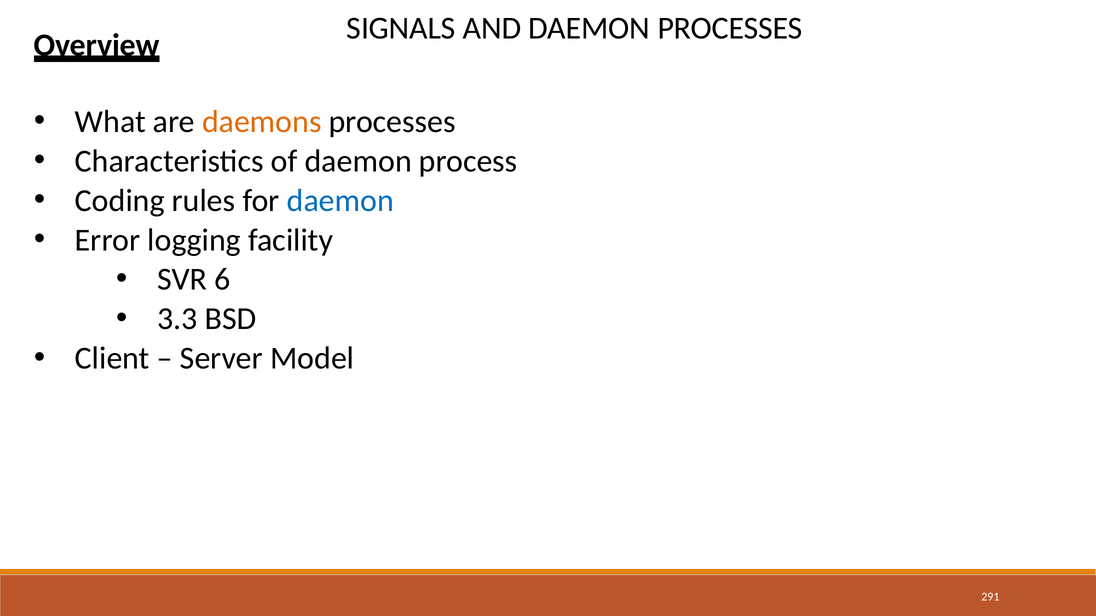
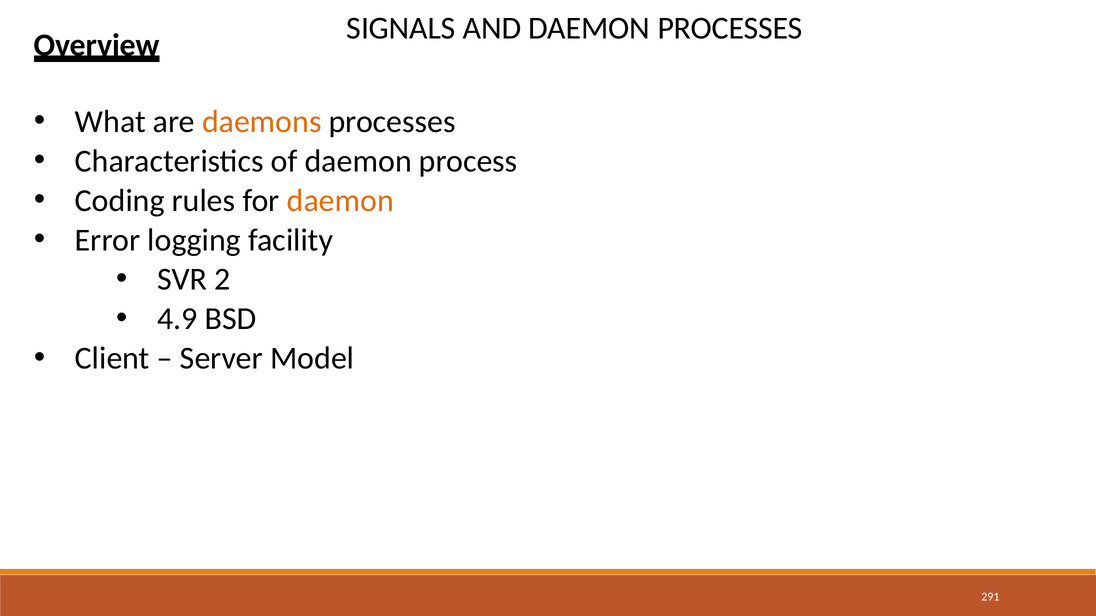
daemon colour: blue -> orange (340, 201)
6: 6 -> 2 (222, 280)
3.3: 3.3 -> 4.9 (177, 319)
